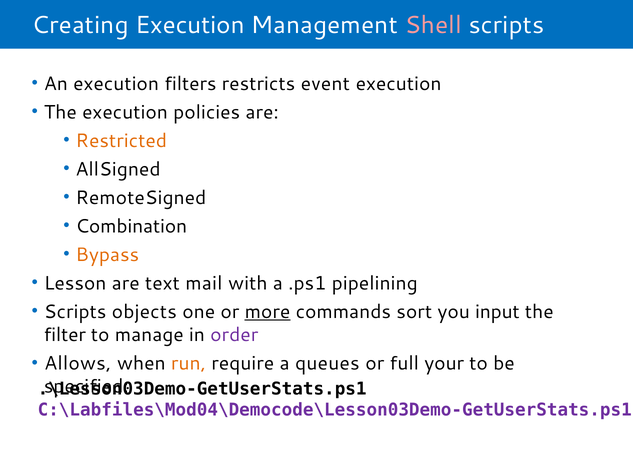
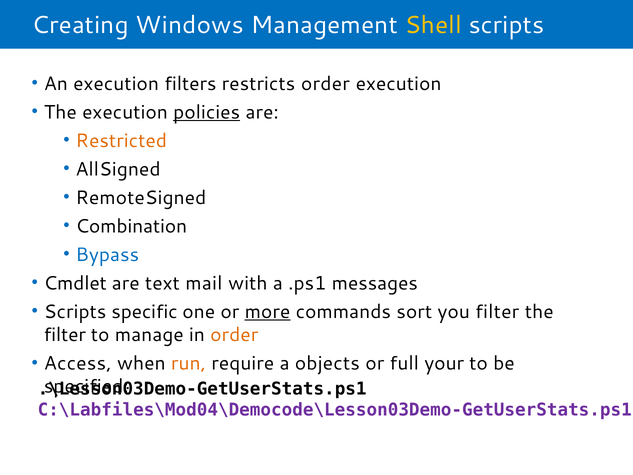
Creating Execution: Execution -> Windows (190, 25)
Shell colour: pink -> yellow (433, 25)
restricts event: event -> order (325, 84)
policies underline: none -> present (207, 112)
Bypass colour: orange -> blue (107, 255)
Lesson: Lesson -> Cmdlet (75, 283)
pipelining: pipelining -> messages (375, 283)
objects: objects -> specific (144, 312)
you input: input -> filter (497, 312)
order colour: purple -> orange (234, 335)
Allows: Allows -> Access (78, 363)
queues: queues -> objects (327, 363)
